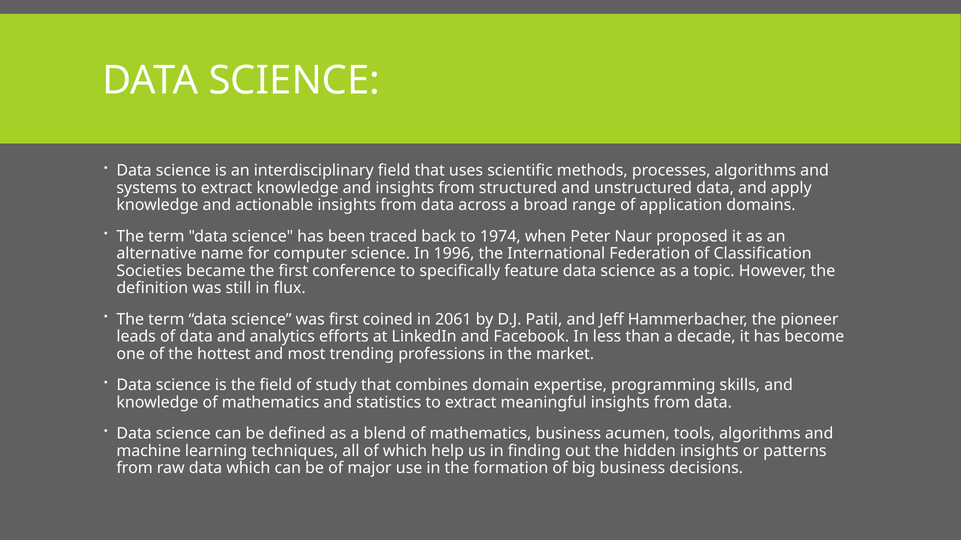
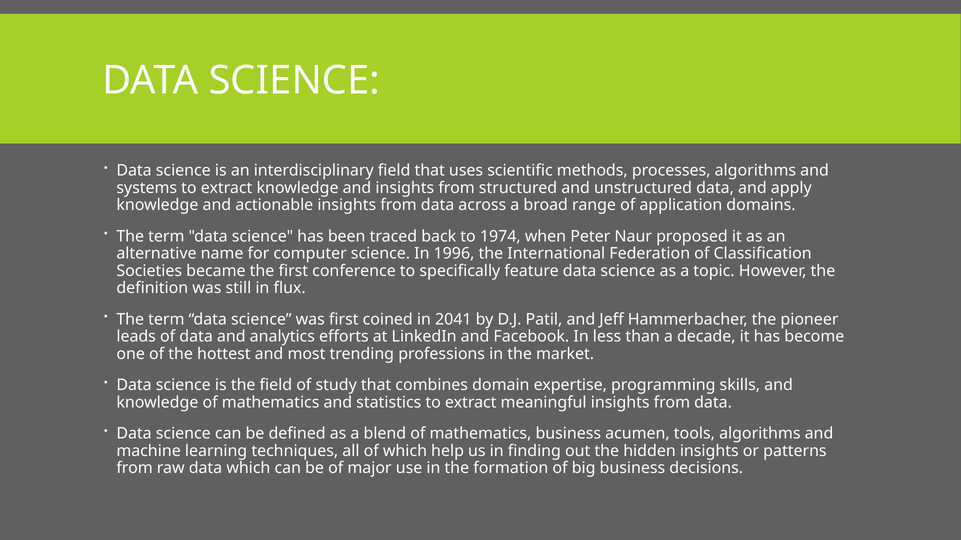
2061: 2061 -> 2041 (453, 320)
